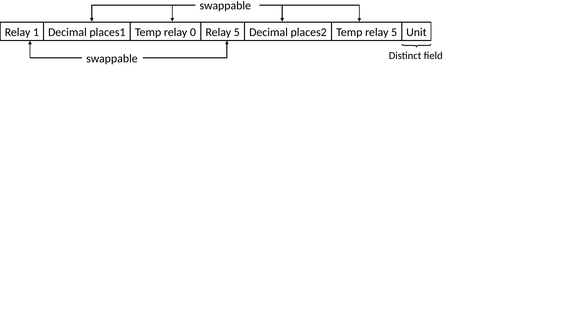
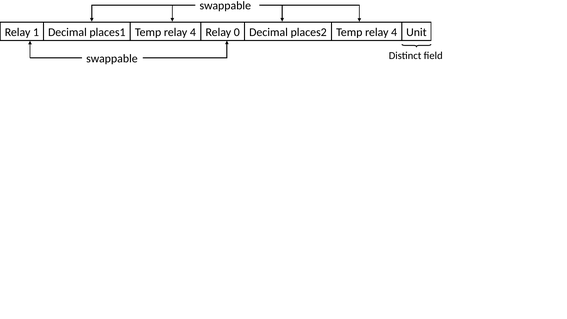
0: 0 -> 4 (193, 32)
1 Relay 5: 5 -> 0 (237, 32)
5: 5 -> 4 (394, 32)
